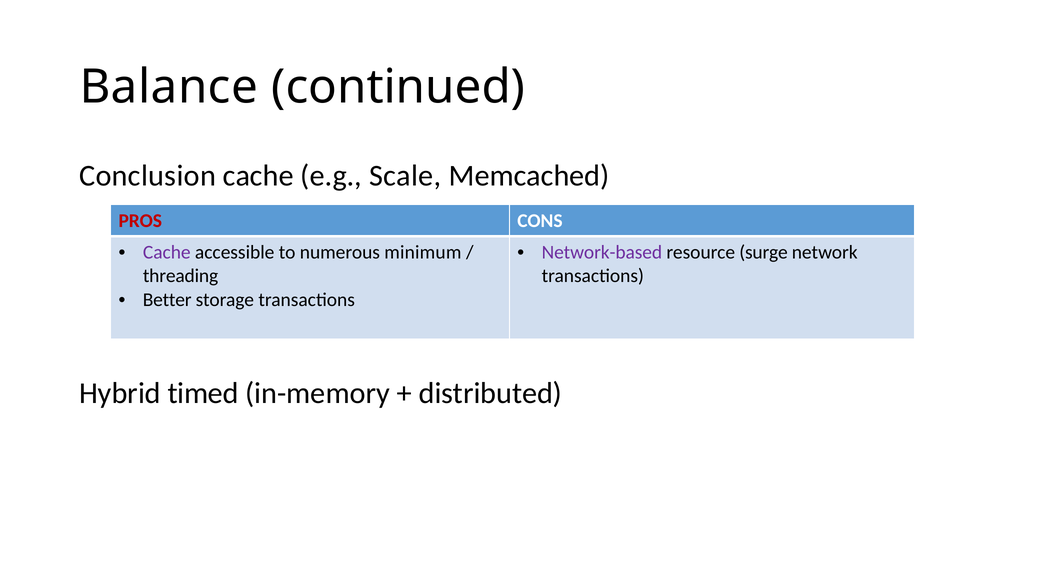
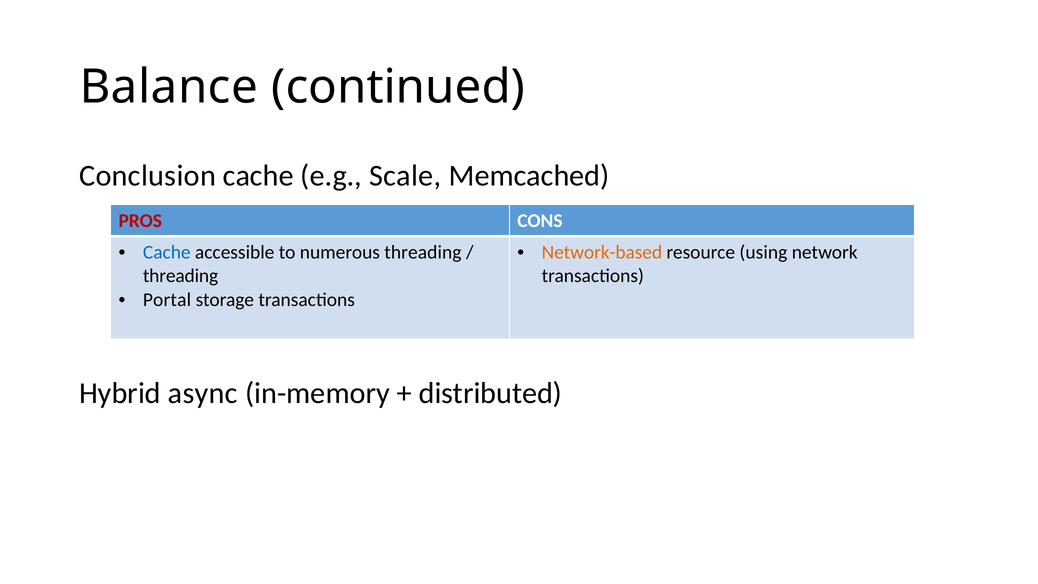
Cache colour: purple -> blue (167, 252)
numerous minimum: minimum -> threading (423, 252)
Network-based colour: purple -> orange (602, 252)
surge: surge -> using (763, 252)
Better: Better -> Portal (167, 300)
timed: timed -> async (203, 393)
